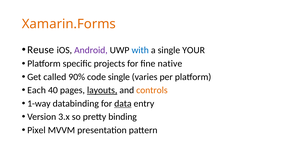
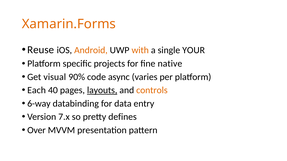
Android colour: purple -> orange (91, 50)
with colour: blue -> orange (140, 50)
called: called -> visual (55, 77)
code single: single -> async (119, 77)
1-way: 1-way -> 6-way (39, 104)
data underline: present -> none (123, 104)
3.x: 3.x -> 7.x (64, 117)
binding: binding -> defines (123, 117)
Pixel: Pixel -> Over (36, 130)
